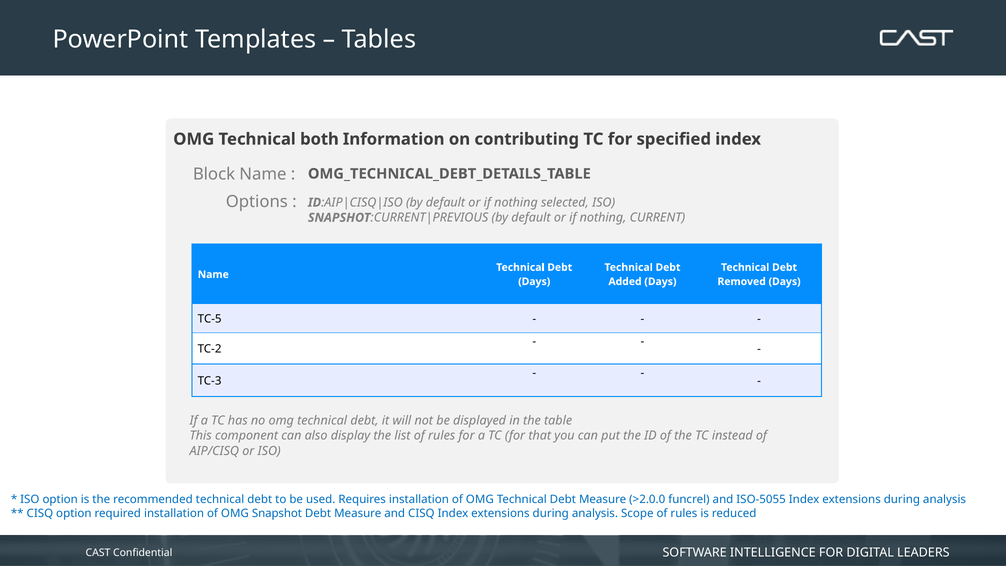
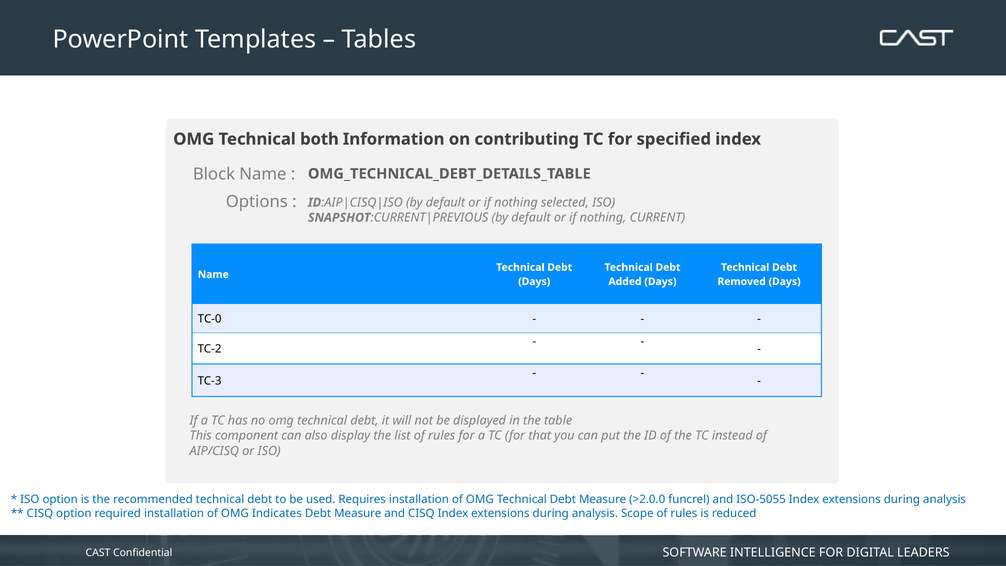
TC-5: TC-5 -> TC-0 (210, 319)
Snapshot: Snapshot -> Indicates (277, 513)
